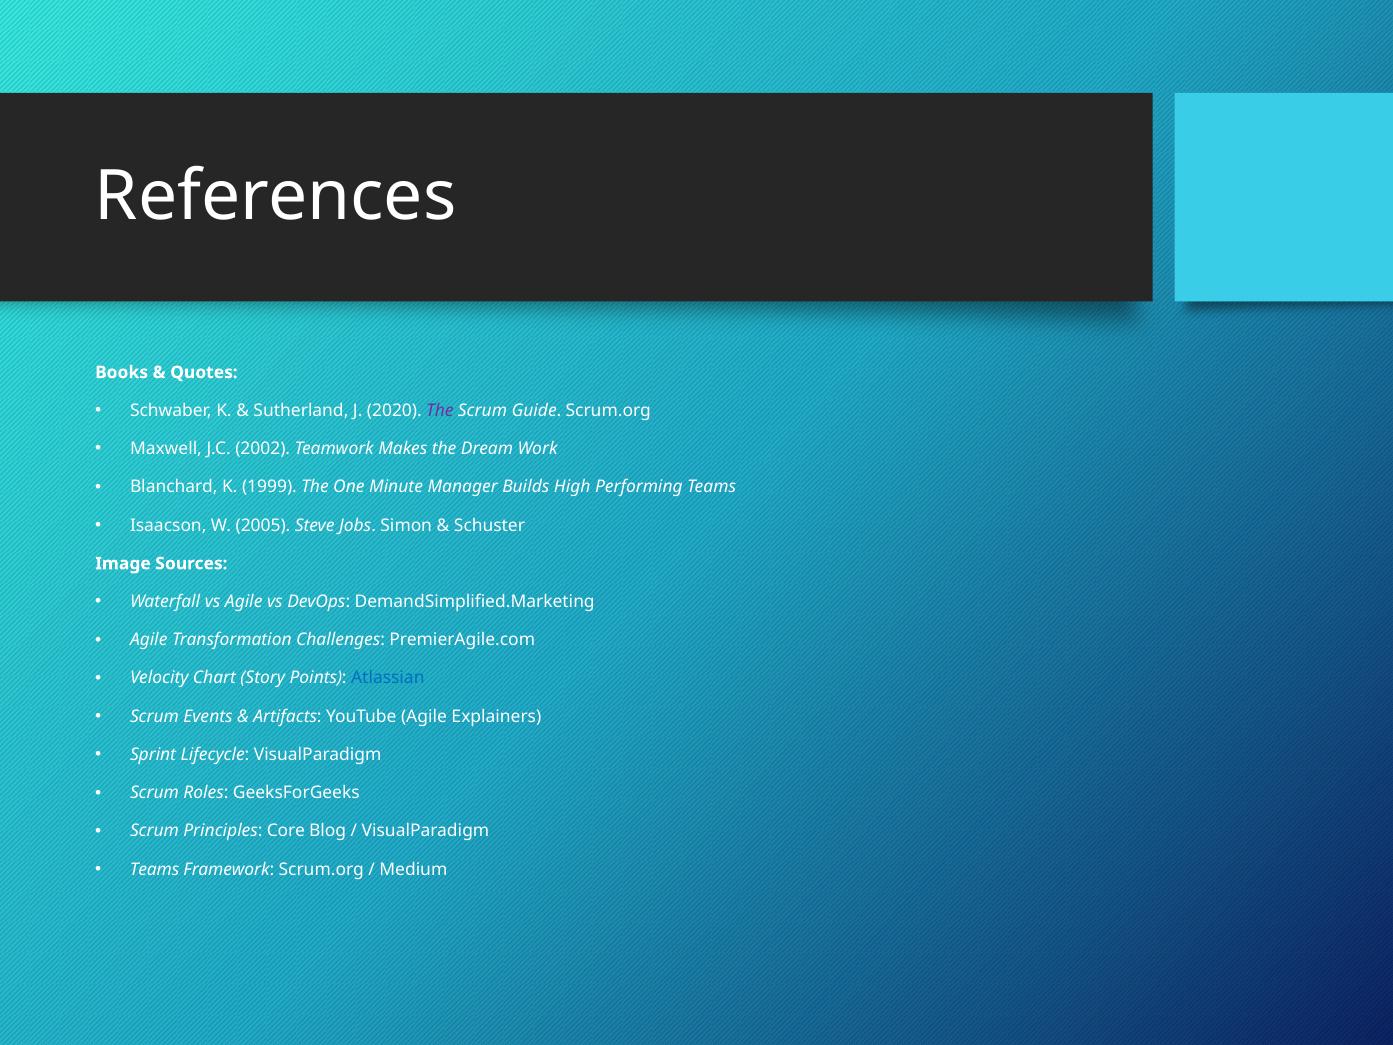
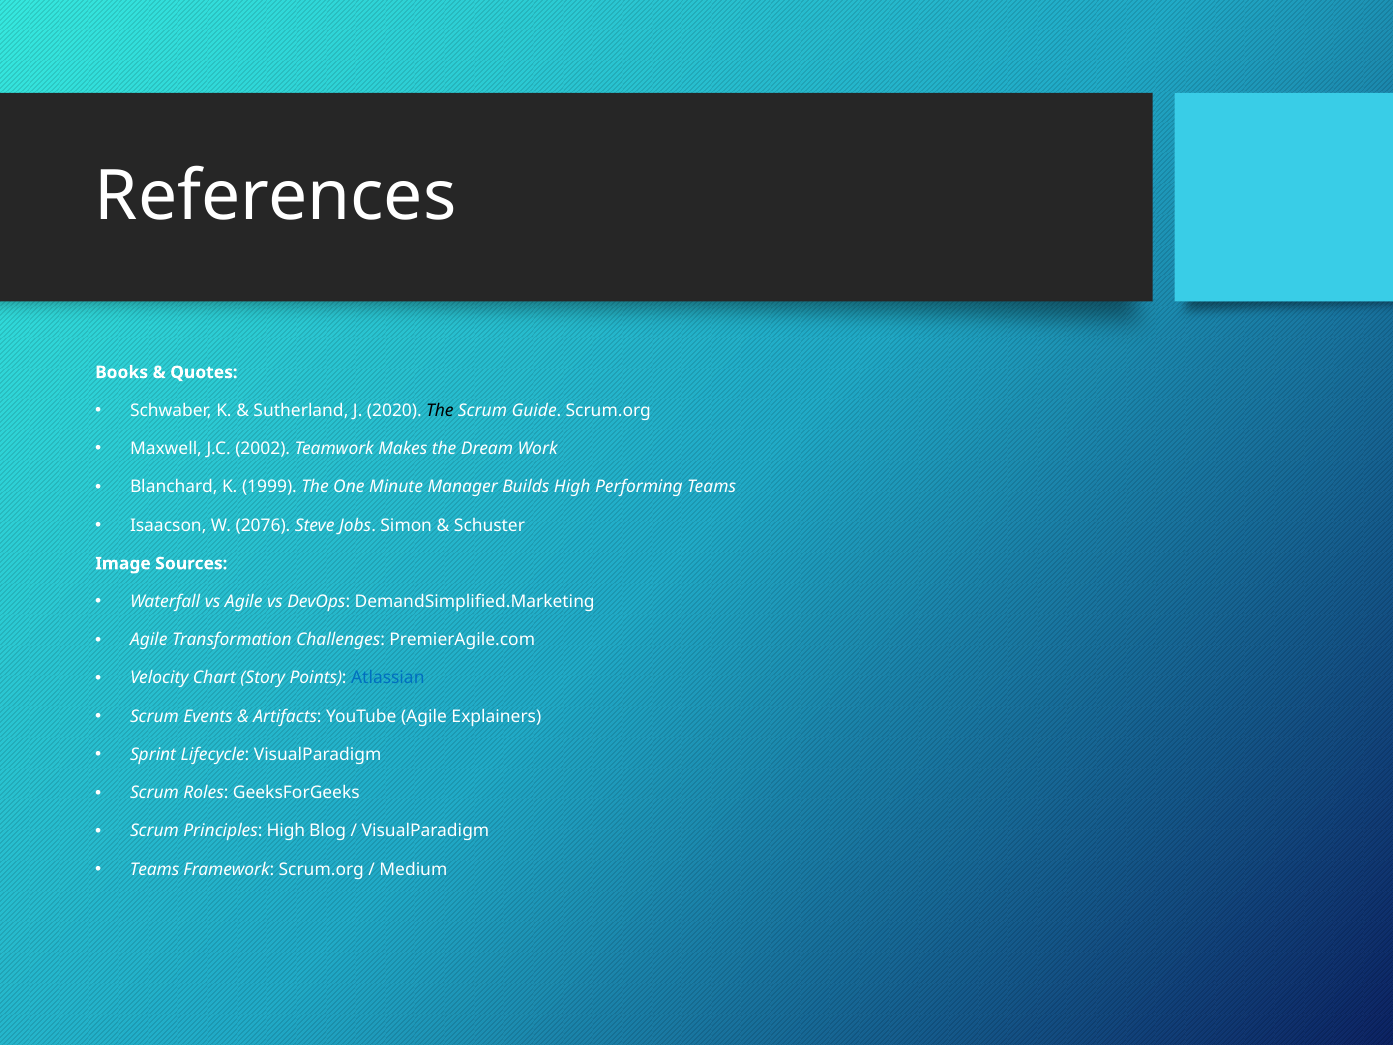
The colour: purple -> black (440, 411)
2005: 2005 -> 2076 (263, 525)
Principles Core: Core -> High (286, 831)
